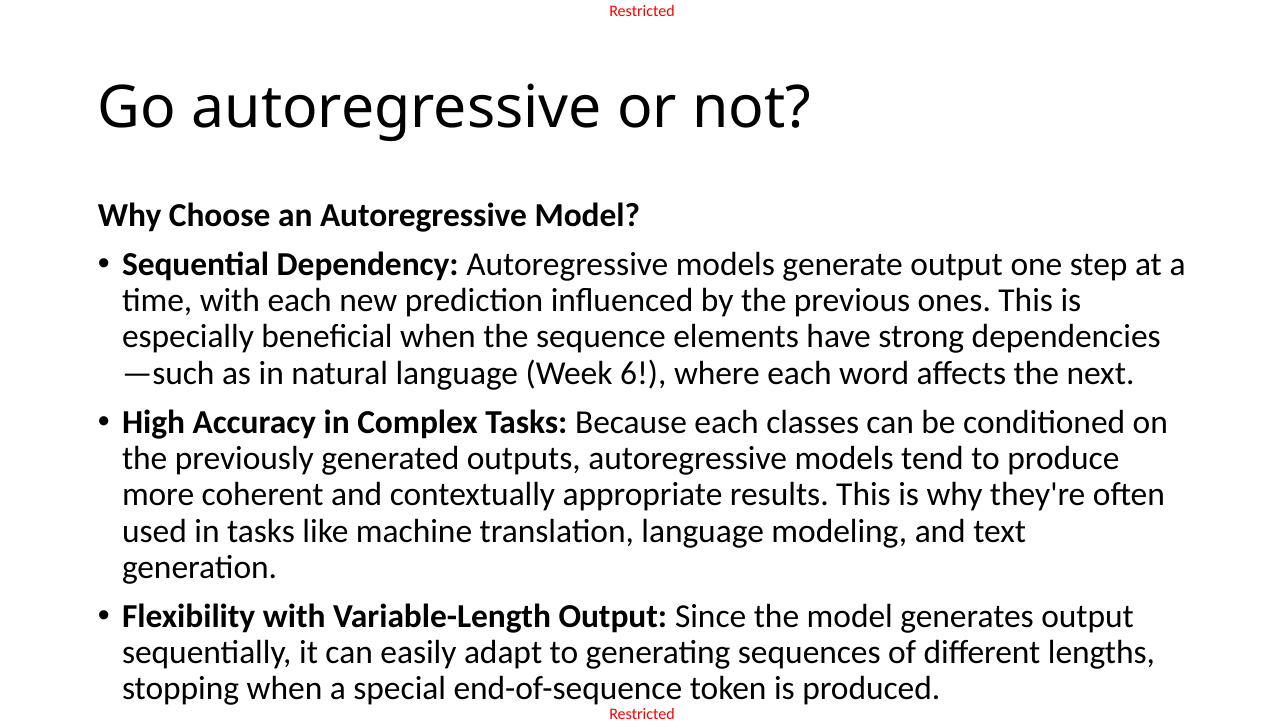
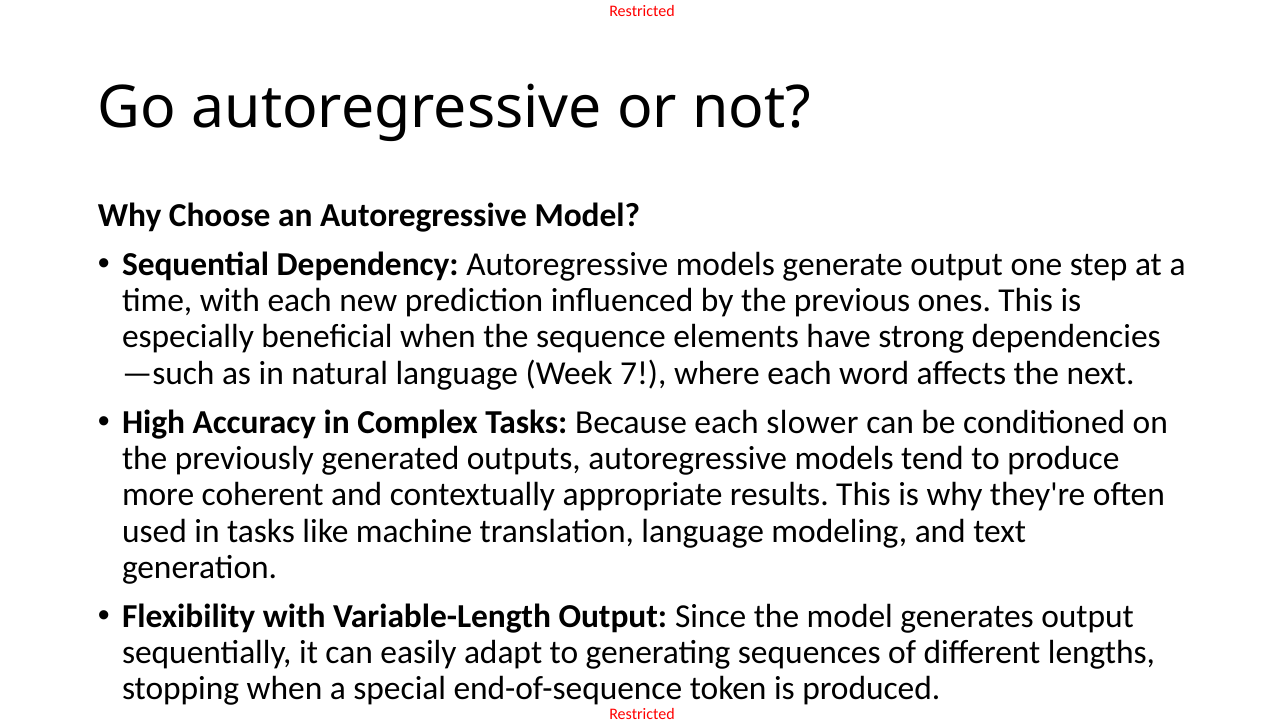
6: 6 -> 7 (643, 373)
classes: classes -> slower (812, 422)
